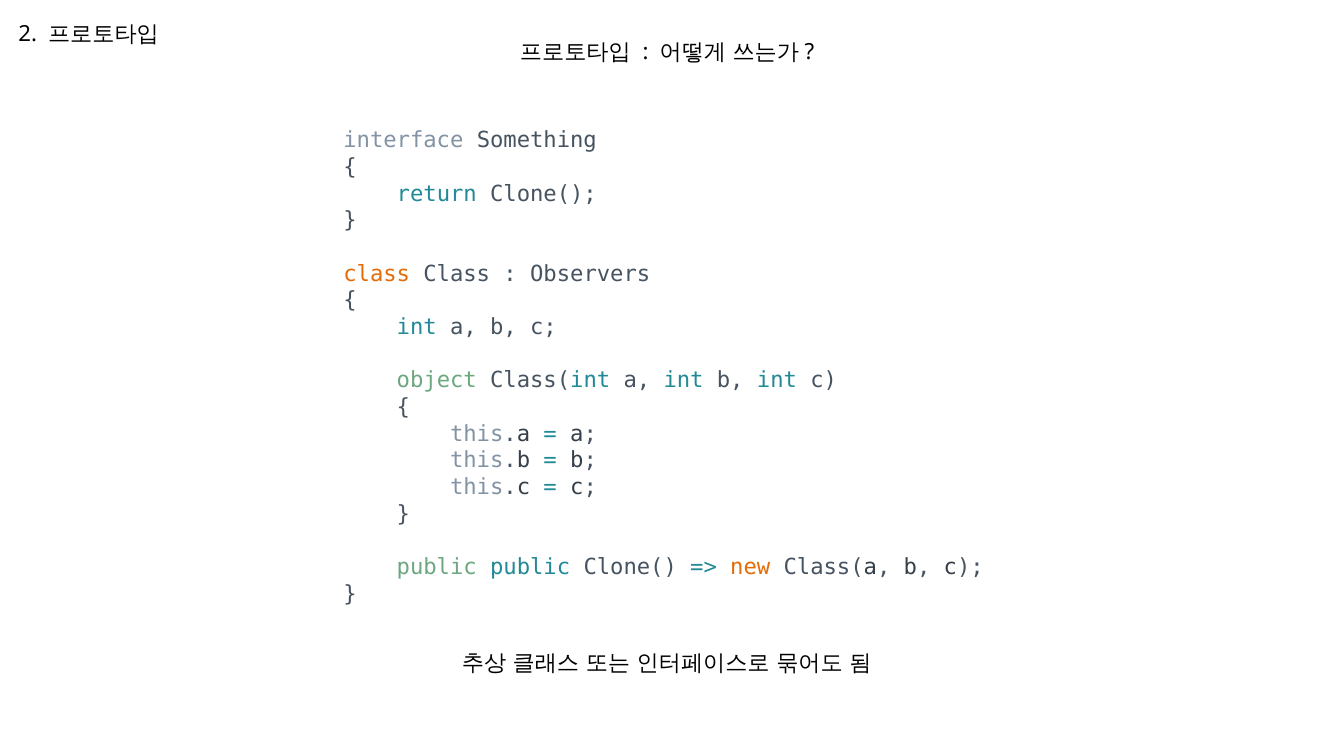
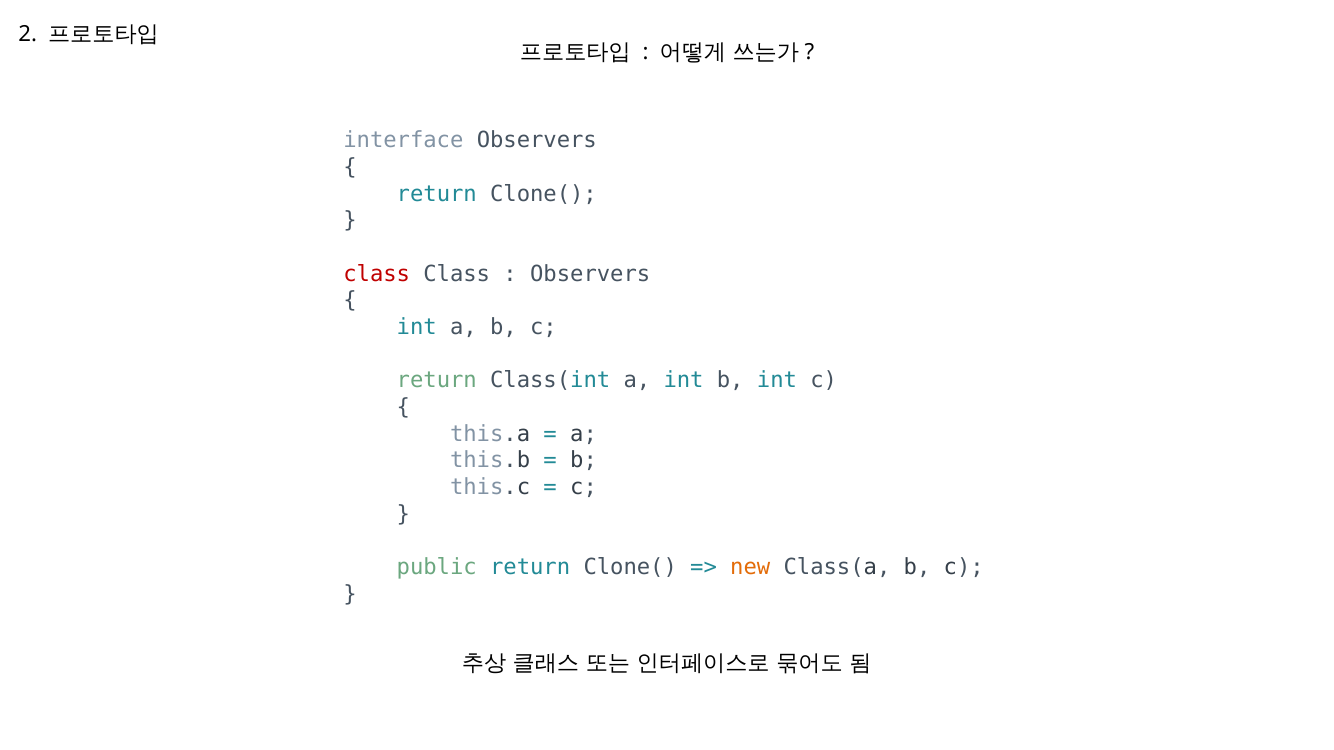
interface Something: Something -> Observers (537, 141)
class colour: orange -> red (377, 274)
object: object -> return (437, 381)
public public: public -> return (530, 567)
